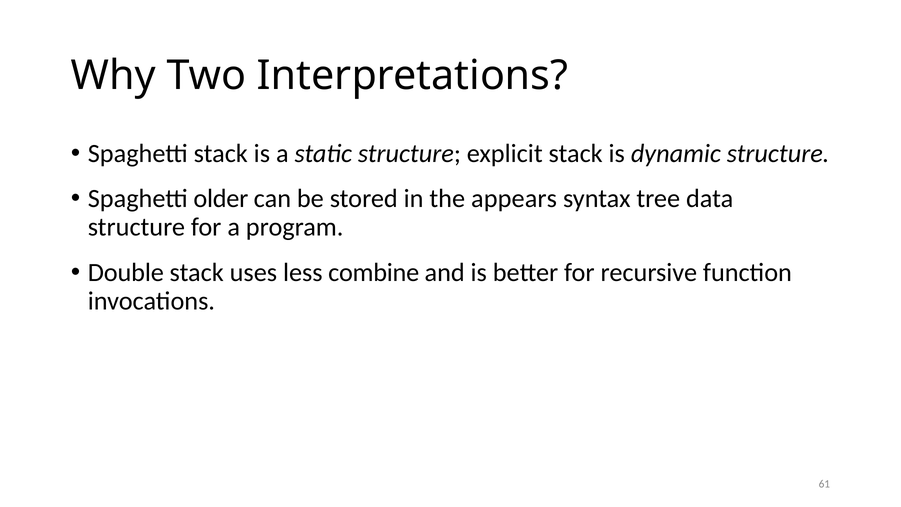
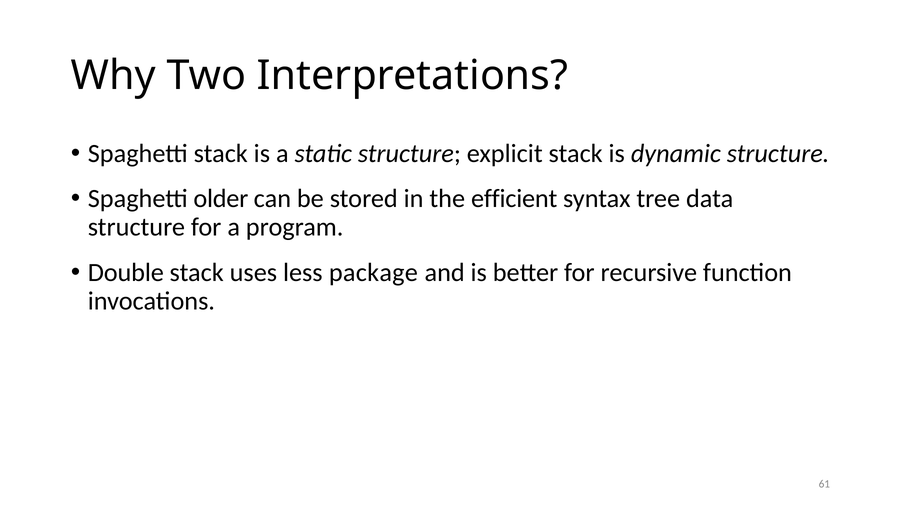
appears: appears -> efficient (514, 199)
combine: combine -> package (373, 272)
